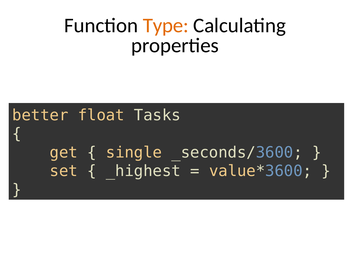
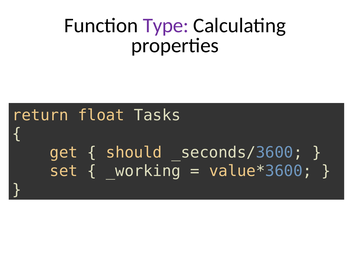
Type colour: orange -> purple (166, 25)
better: better -> return (40, 115)
single: single -> should (134, 153)
_highest: _highest -> _working (143, 171)
